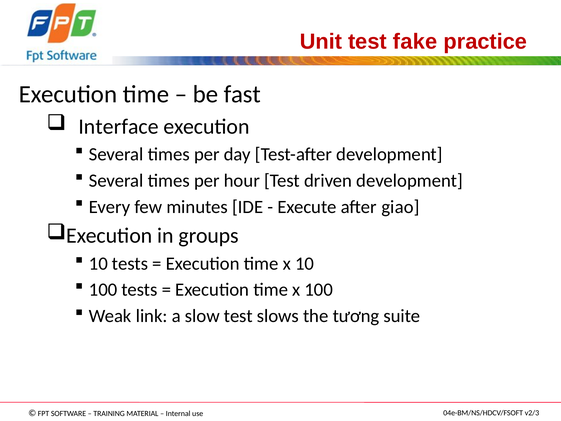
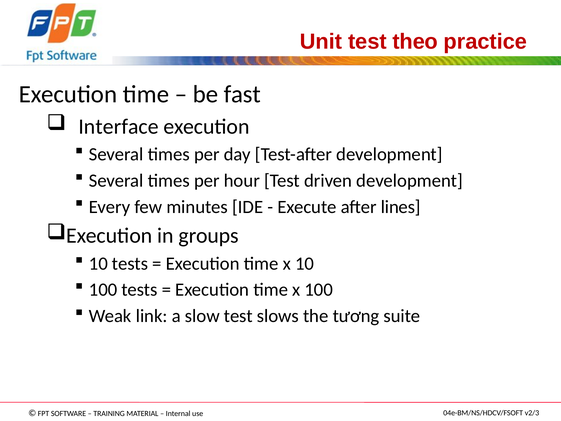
fake: fake -> theo (415, 42)
giao: giao -> lines (401, 207)
